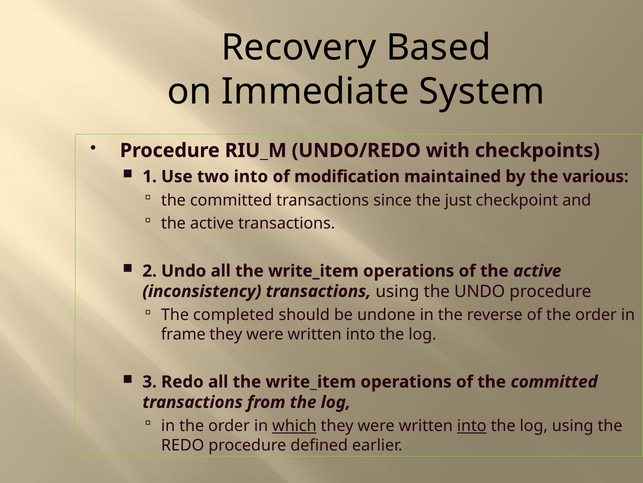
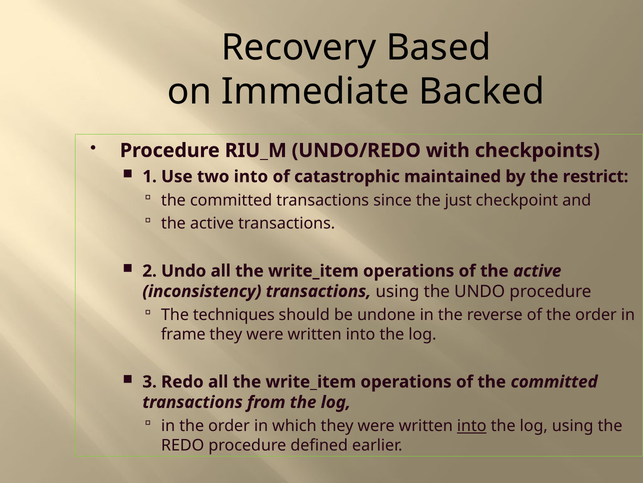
System: System -> Backed (482, 92)
modification: modification -> catastrophic (347, 176)
various: various -> restrict (596, 176)
completed: completed -> techniques (234, 315)
which underline: present -> none (294, 425)
